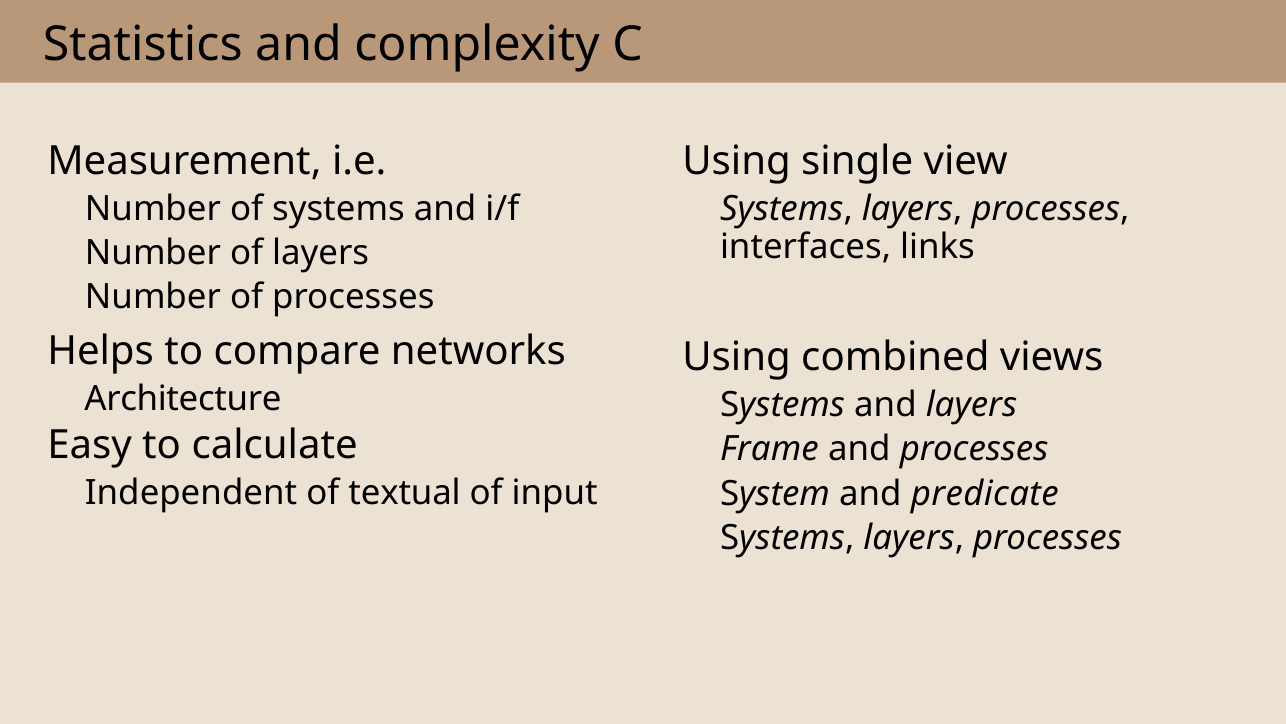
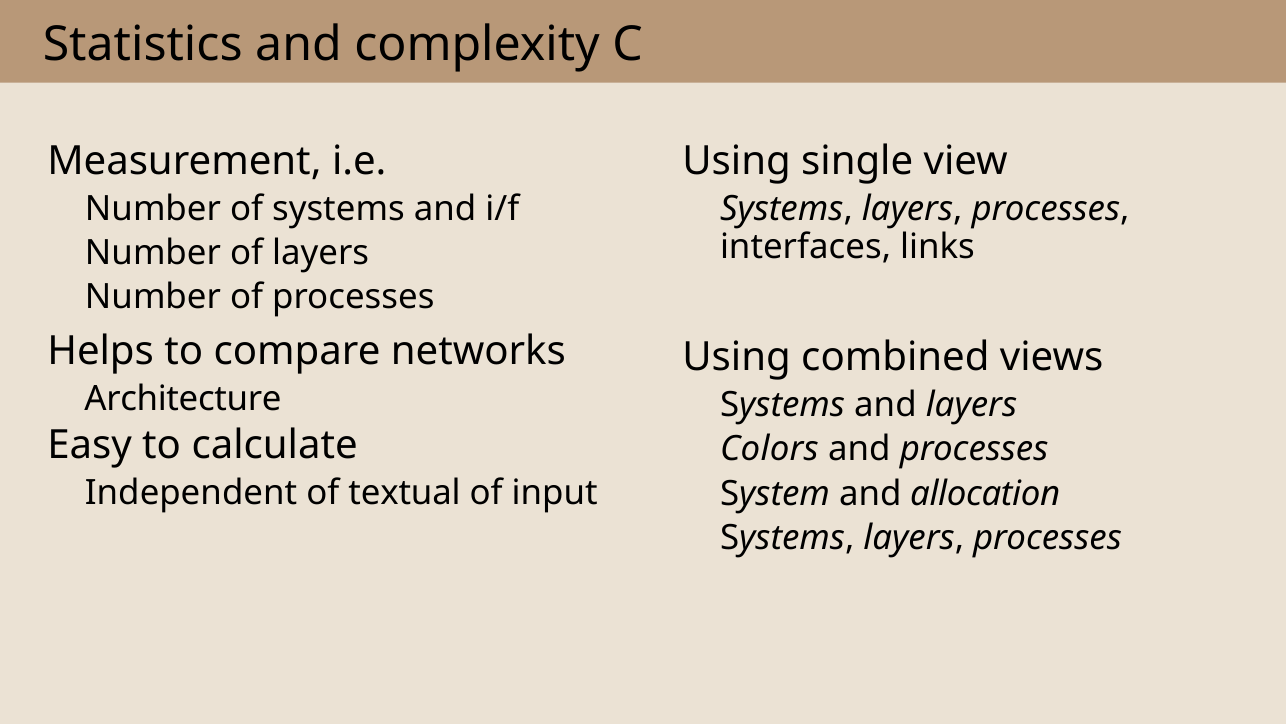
Frame: Frame -> Colors (769, 449)
predicate: predicate -> allocation (985, 493)
